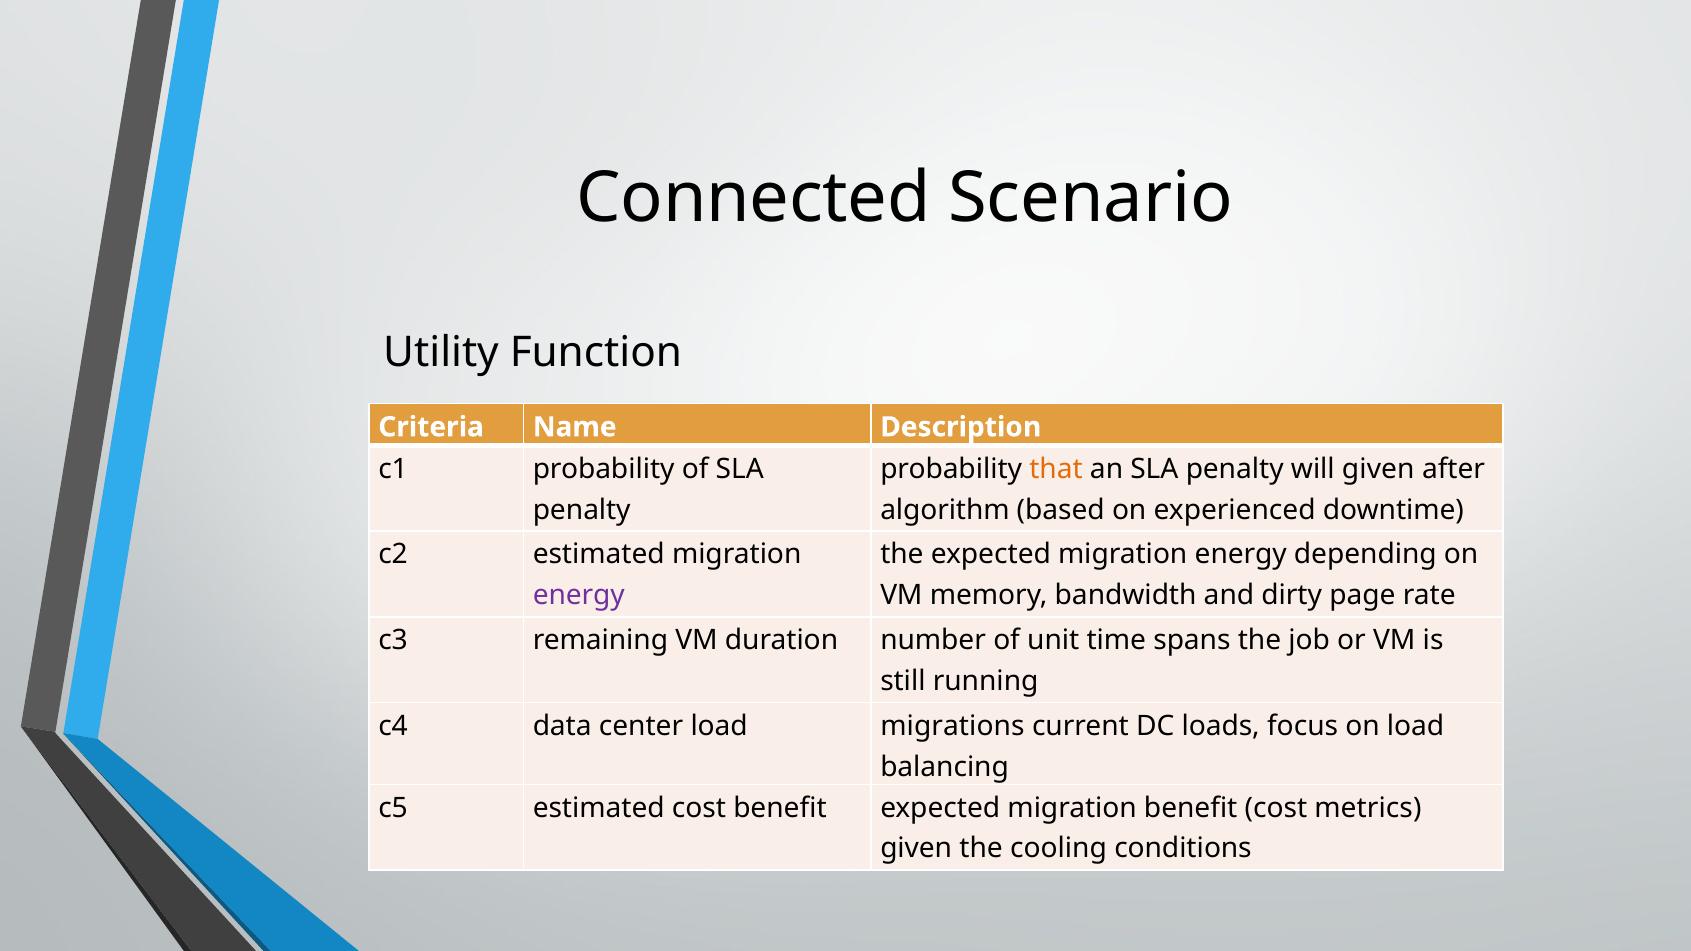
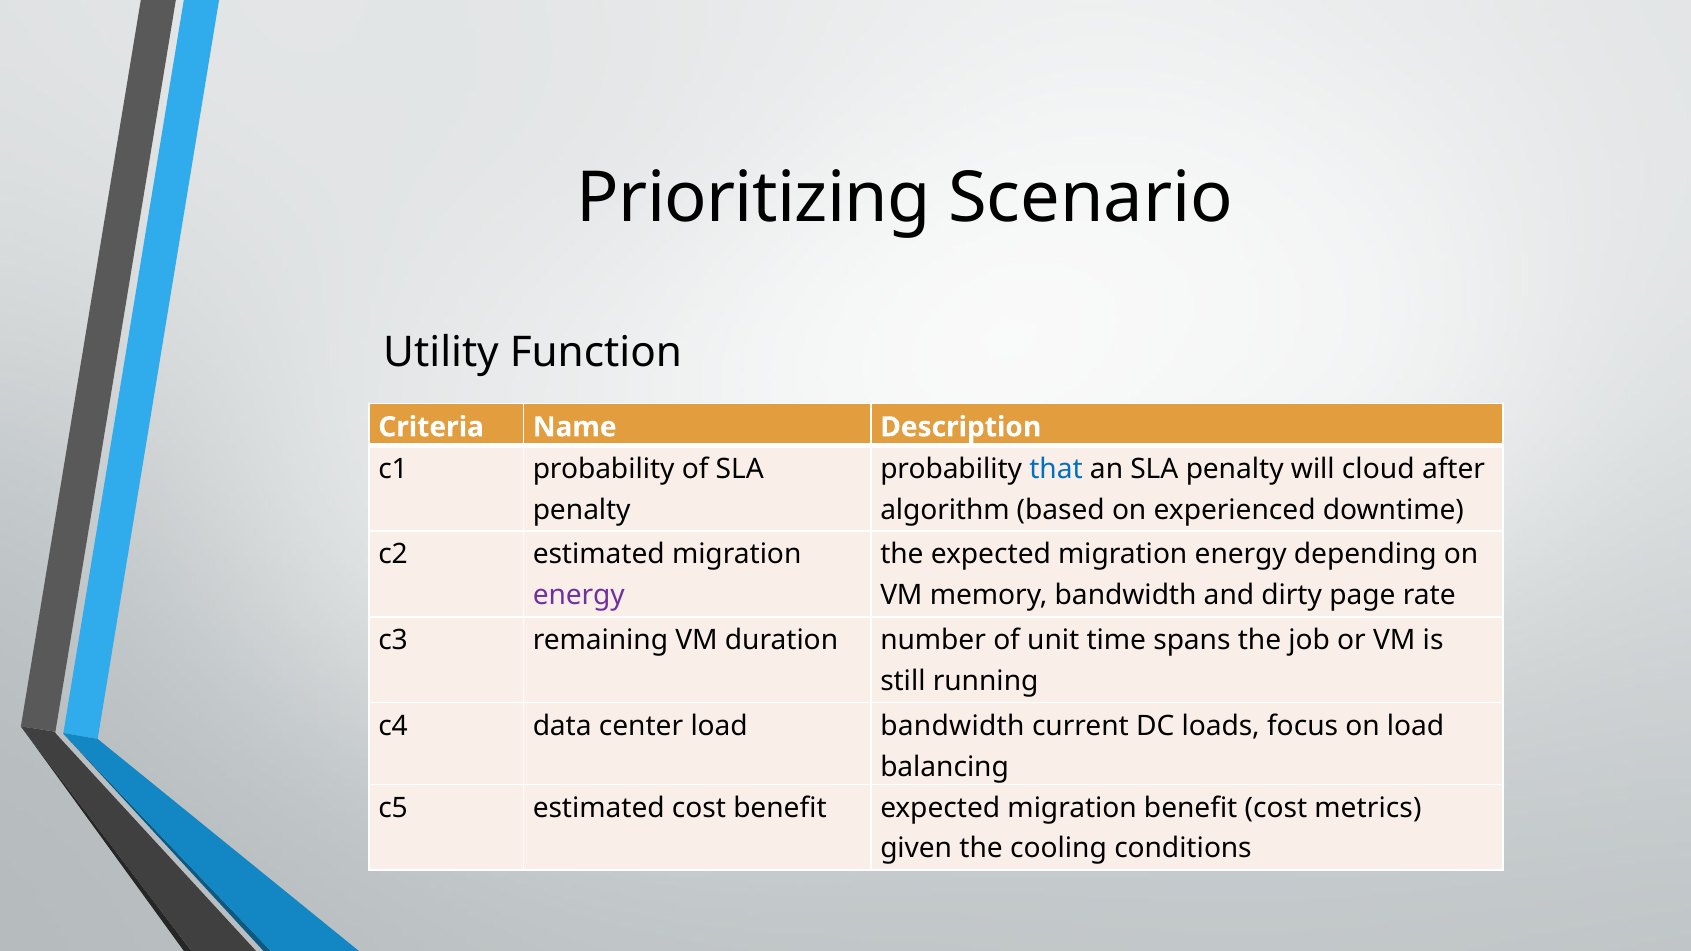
Connected: Connected -> Prioritizing (754, 198)
that colour: orange -> blue (1056, 469)
will given: given -> cloud (1378, 469)
load migrations: migrations -> bandwidth (952, 726)
